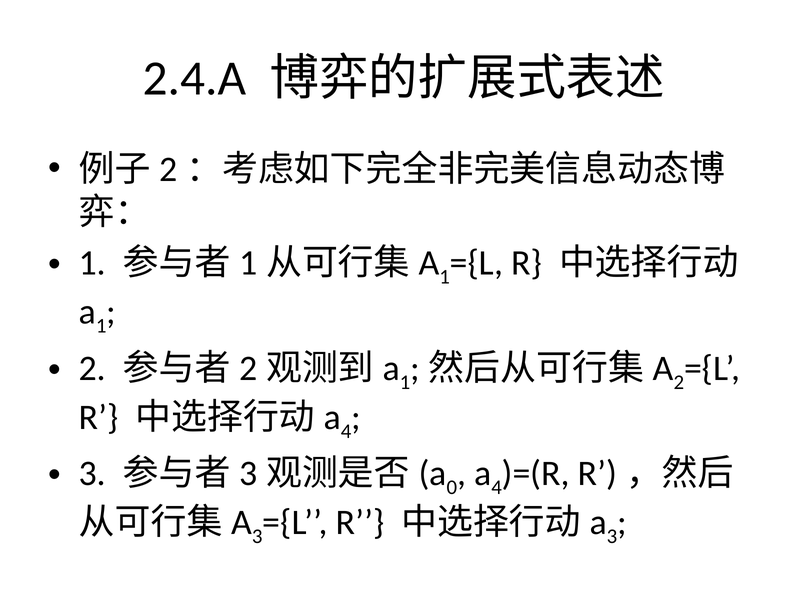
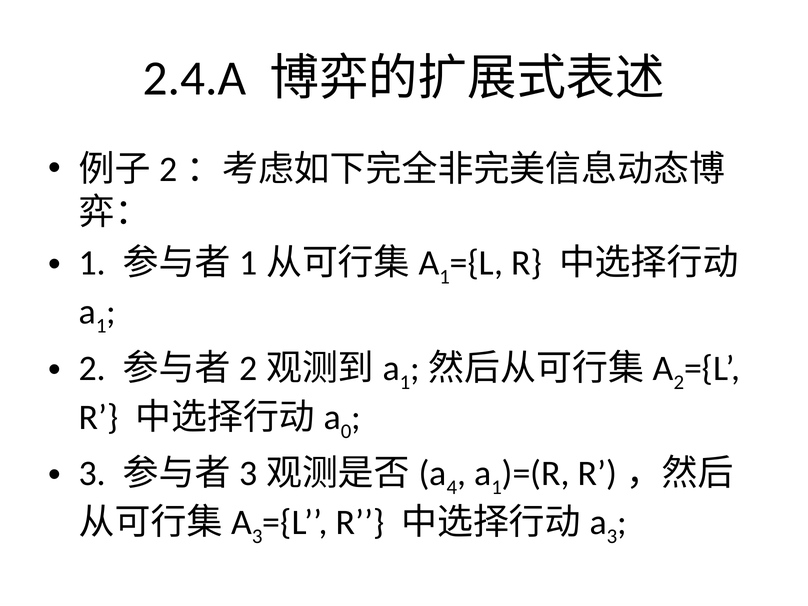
4: 4 -> 0 (346, 431)
0: 0 -> 4 (452, 487)
4: 4 -> 1 (497, 487)
